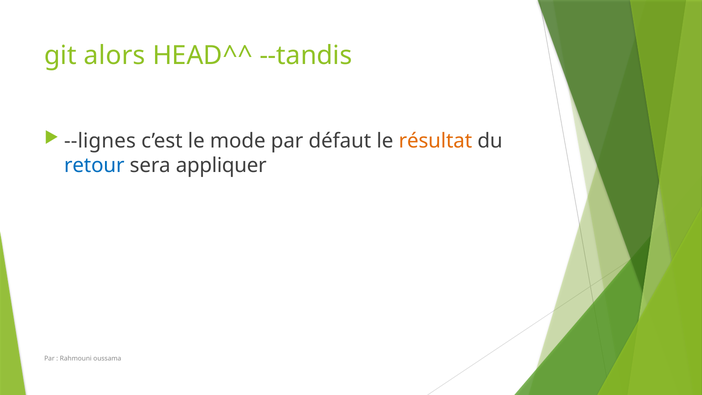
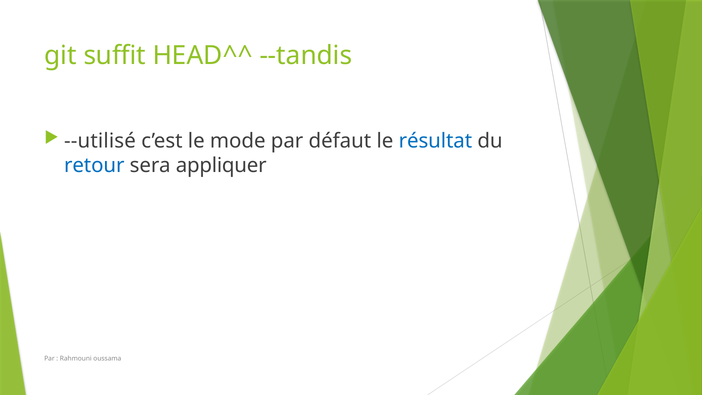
alors: alors -> suffit (115, 55)
--lignes: --lignes -> --utilisé (100, 141)
résultat colour: orange -> blue (435, 141)
